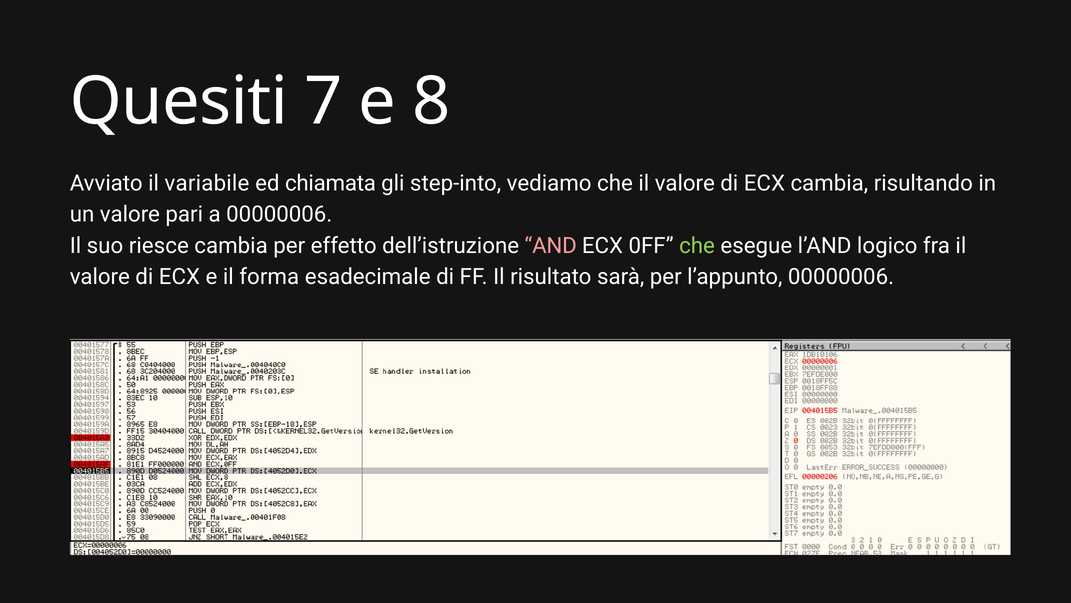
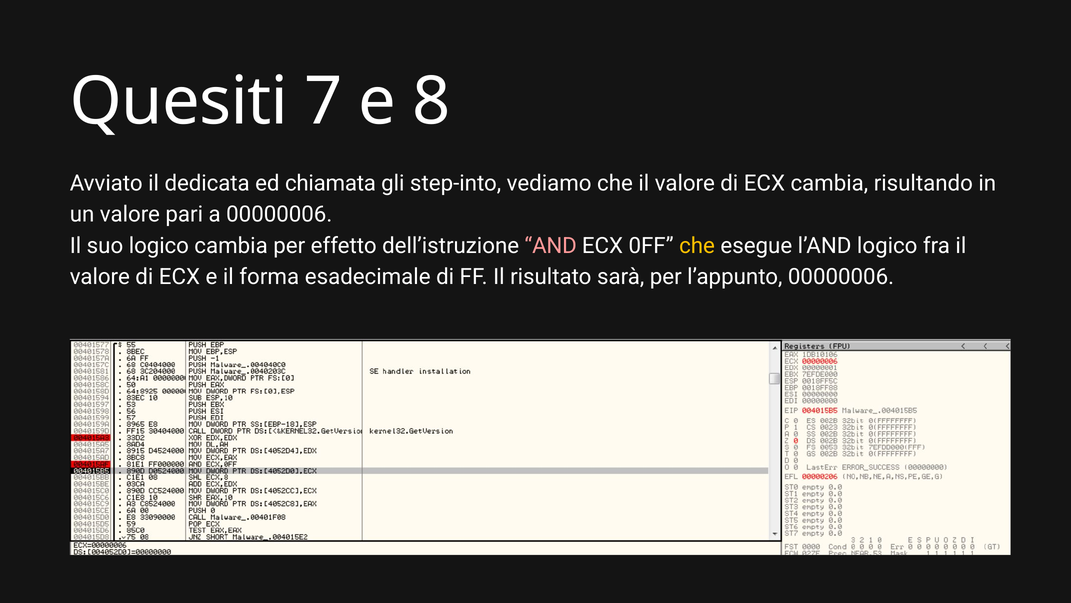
variabile: variabile -> dedicata (207, 183)
suo riesce: riesce -> logico (159, 245)
che colour: light green -> yellow (697, 245)
